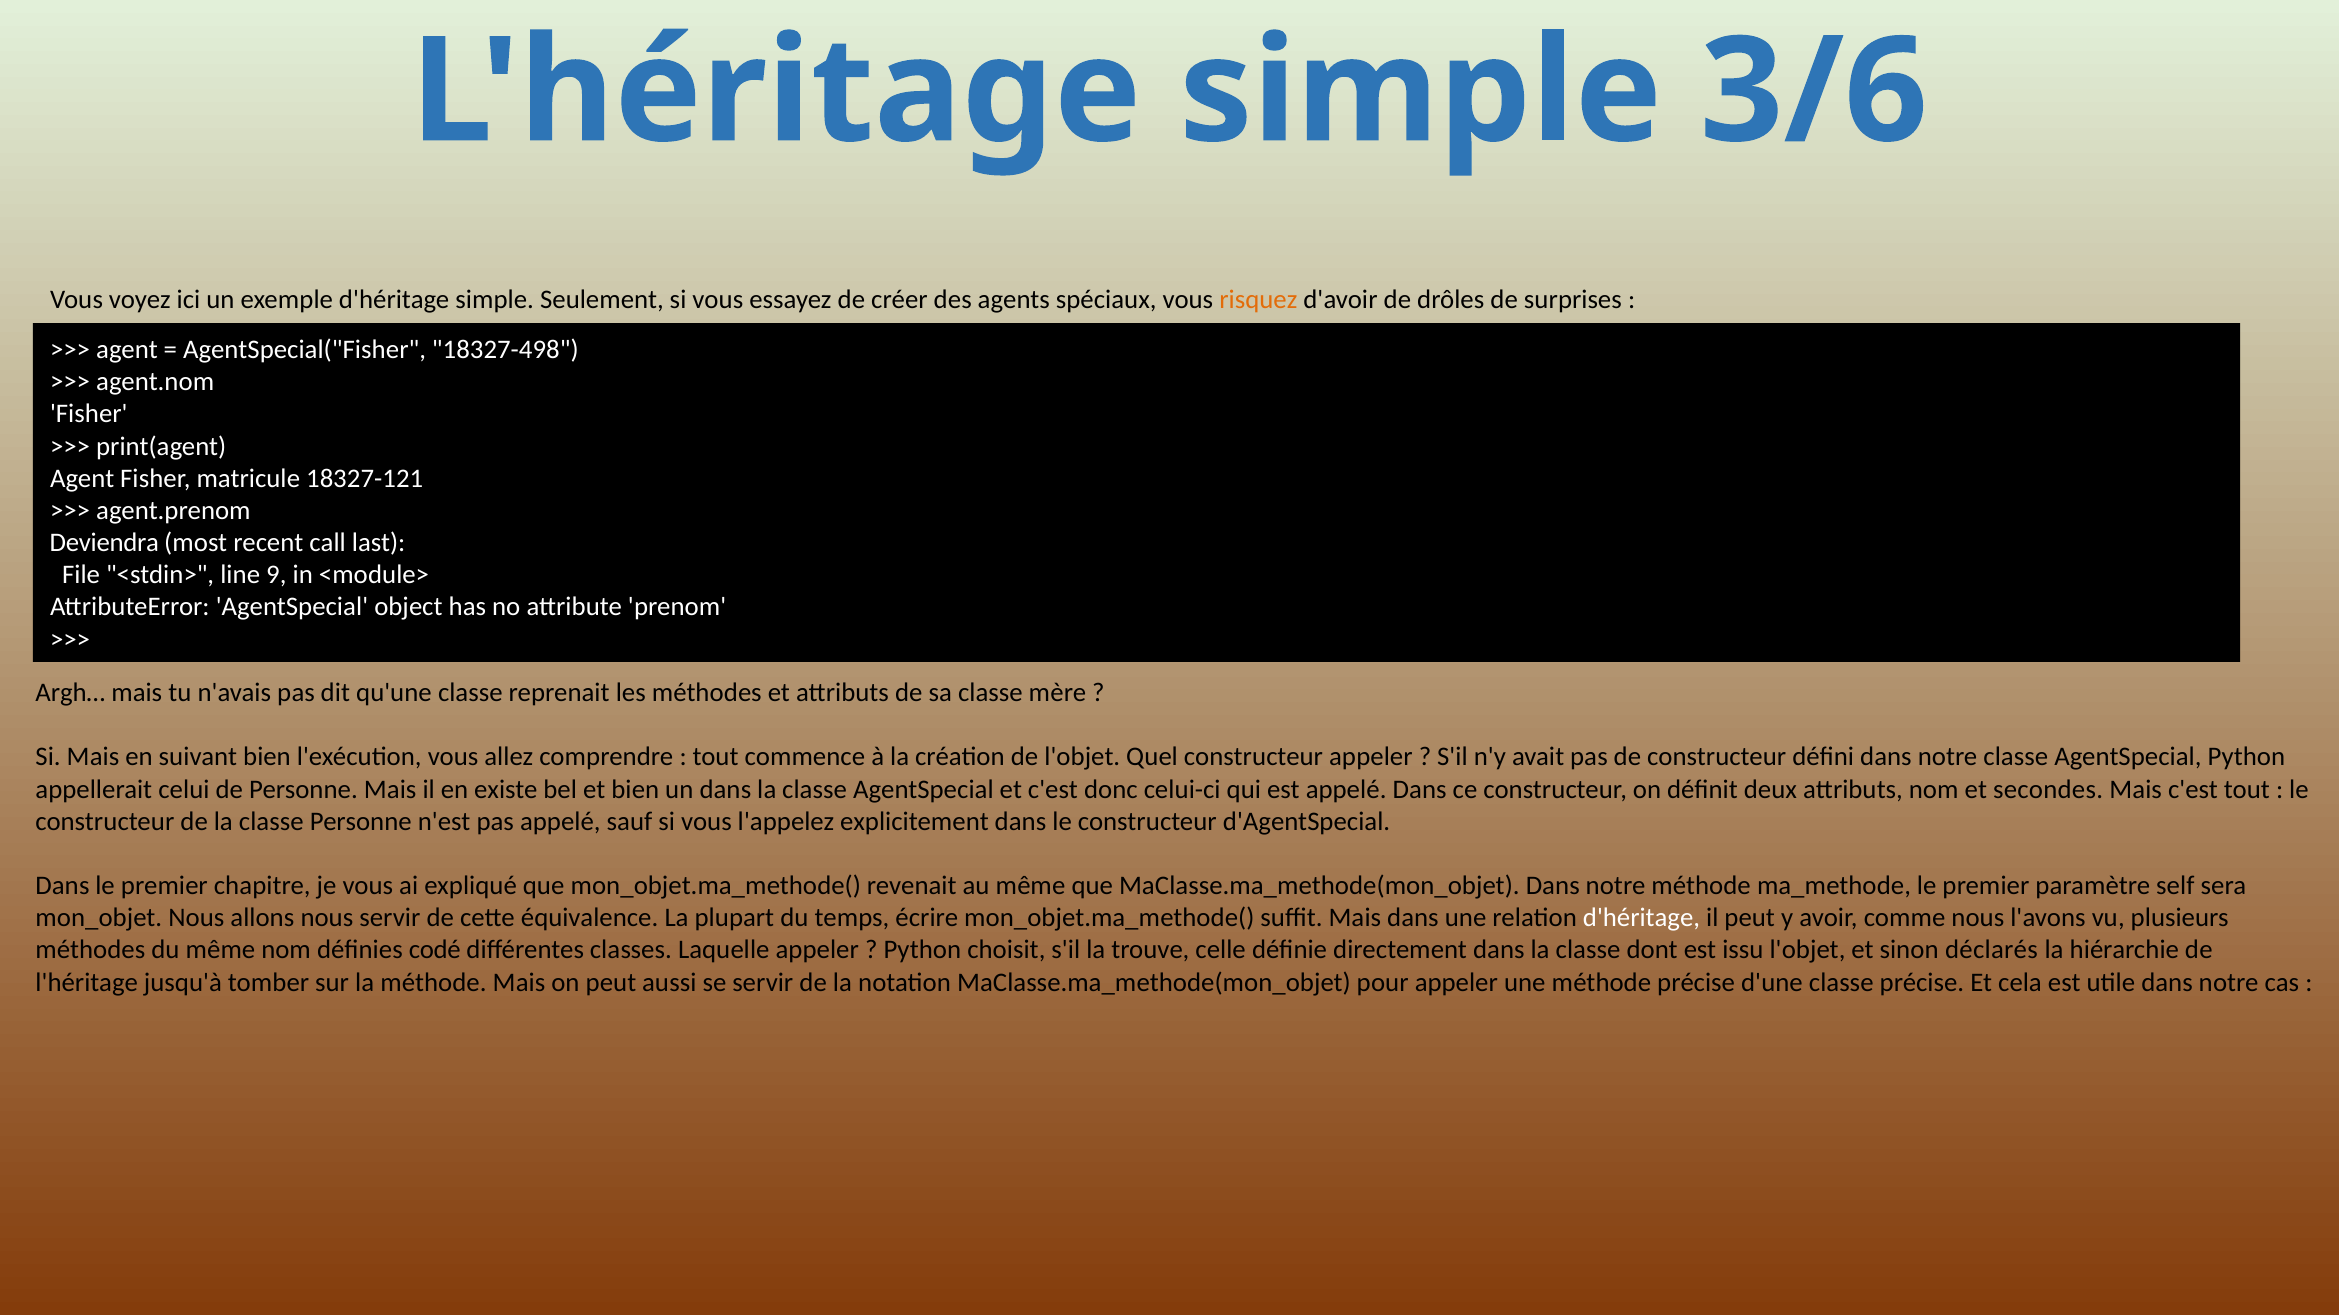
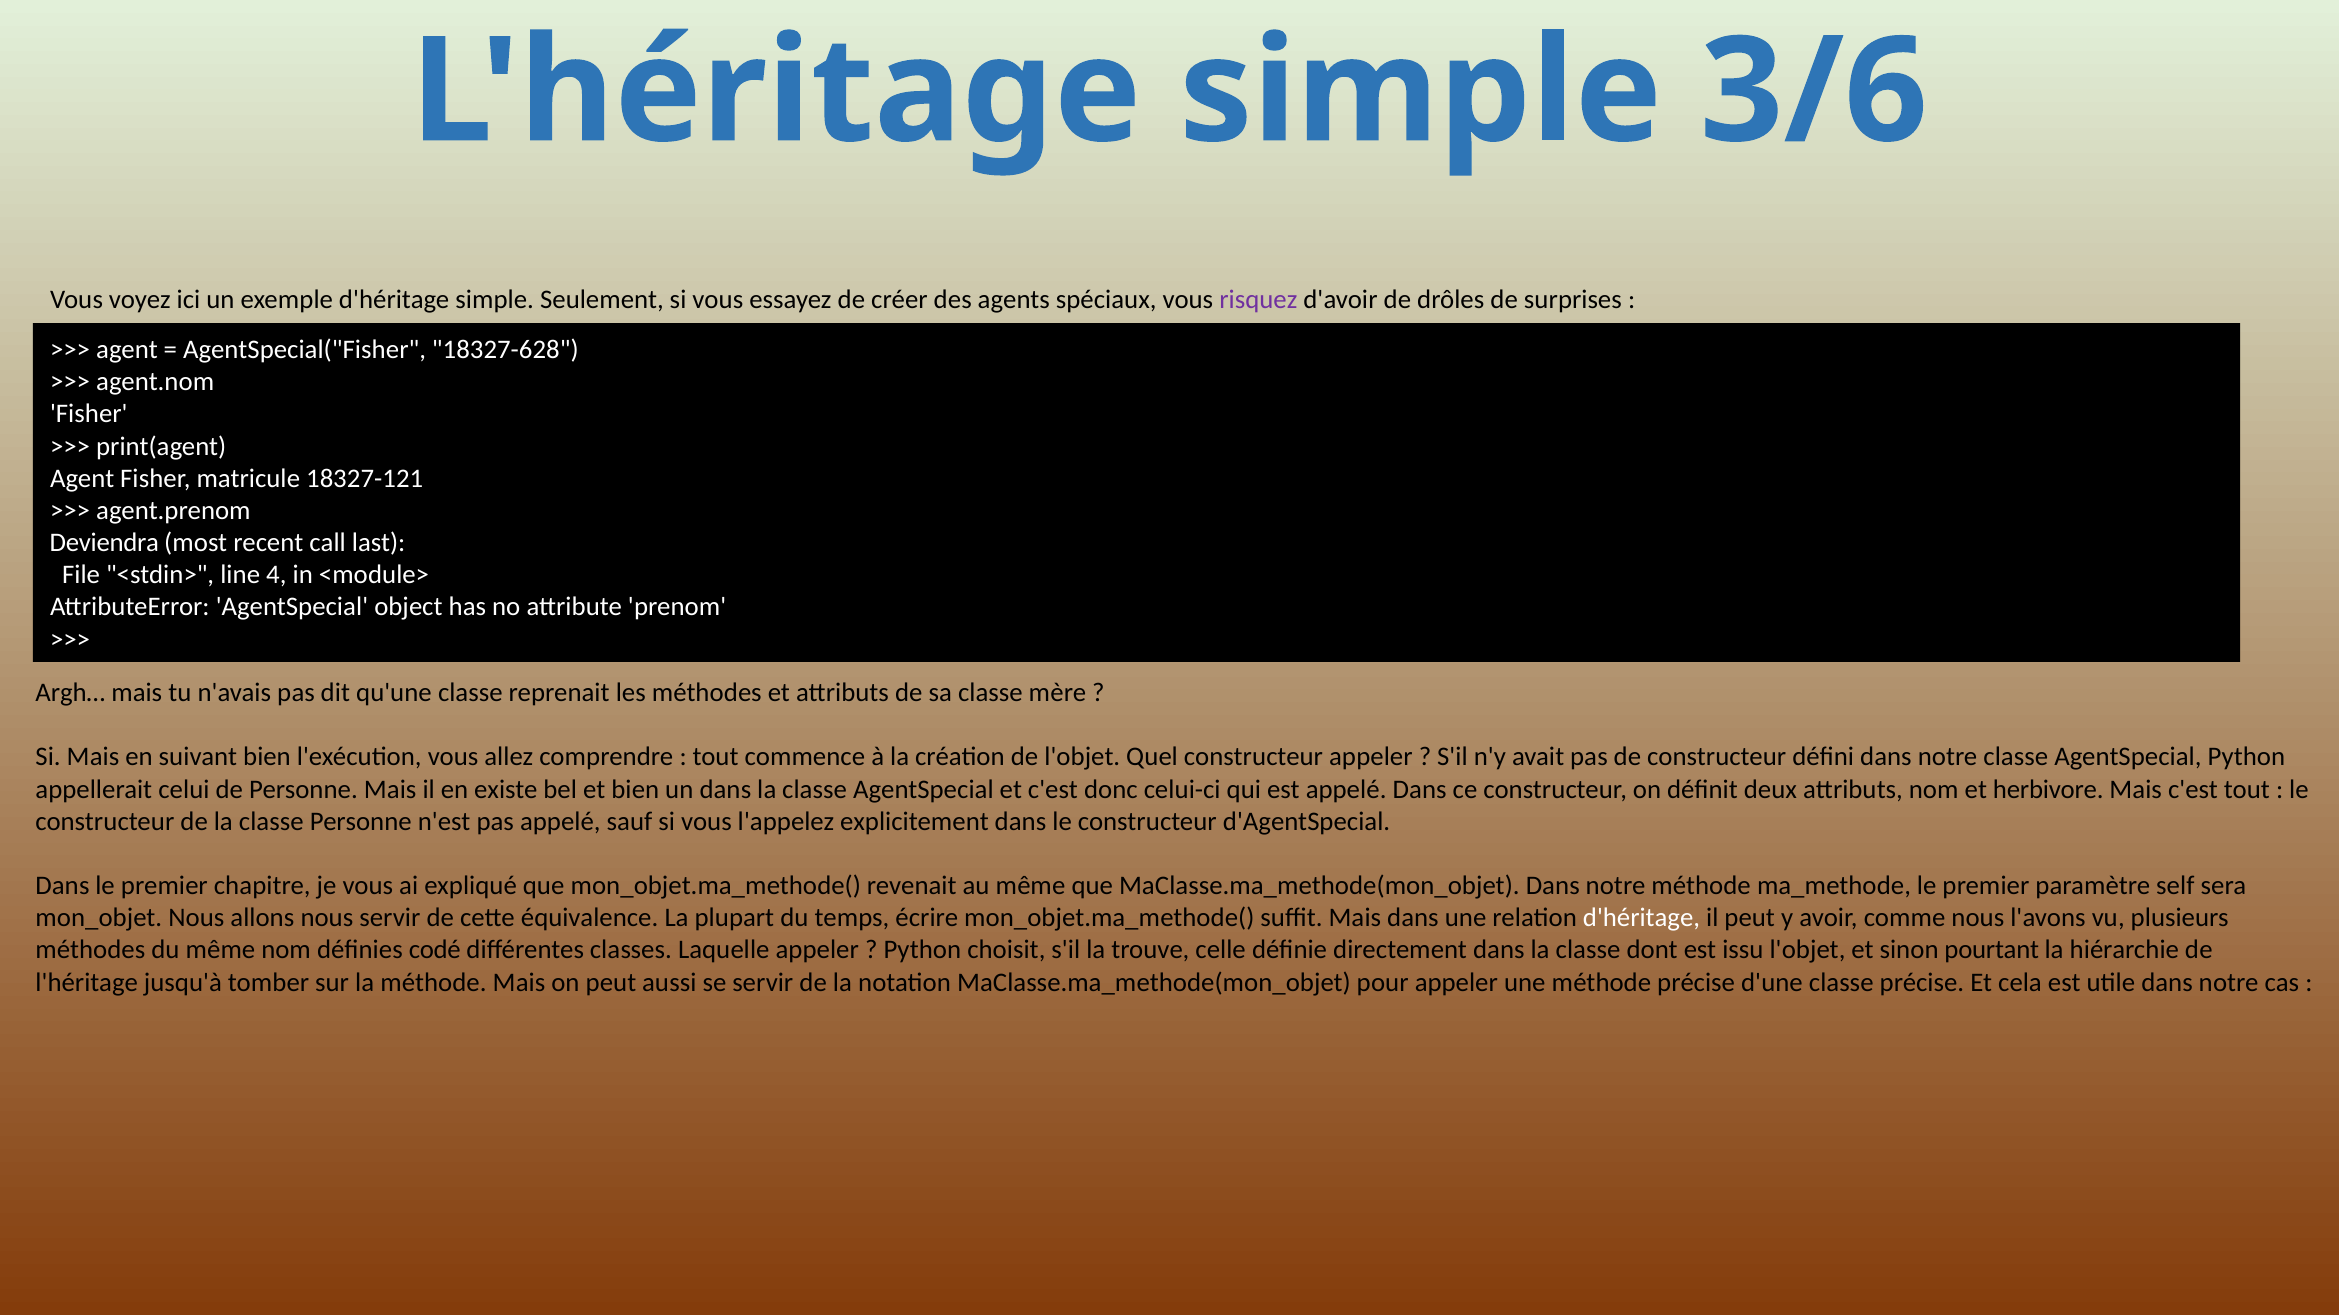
risquez colour: orange -> purple (1258, 300)
18327-498: 18327-498 -> 18327-628 (505, 350)
9: 9 -> 4 (276, 575)
secondes: secondes -> herbivore (2048, 790)
déclarés: déclarés -> pourtant (1992, 951)
